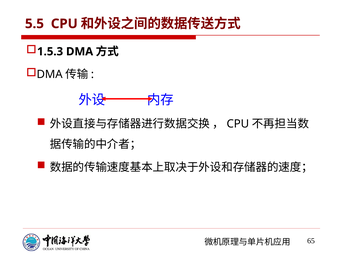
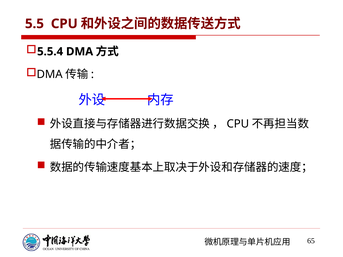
1.5.3: 1.5.3 -> 5.5.4 (50, 52)
